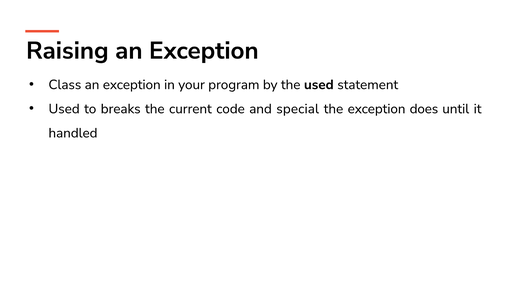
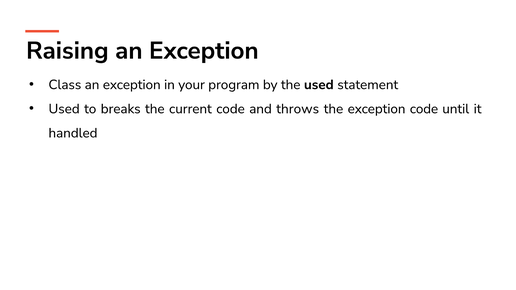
special: special -> throws (298, 109)
exception does: does -> code (424, 109)
